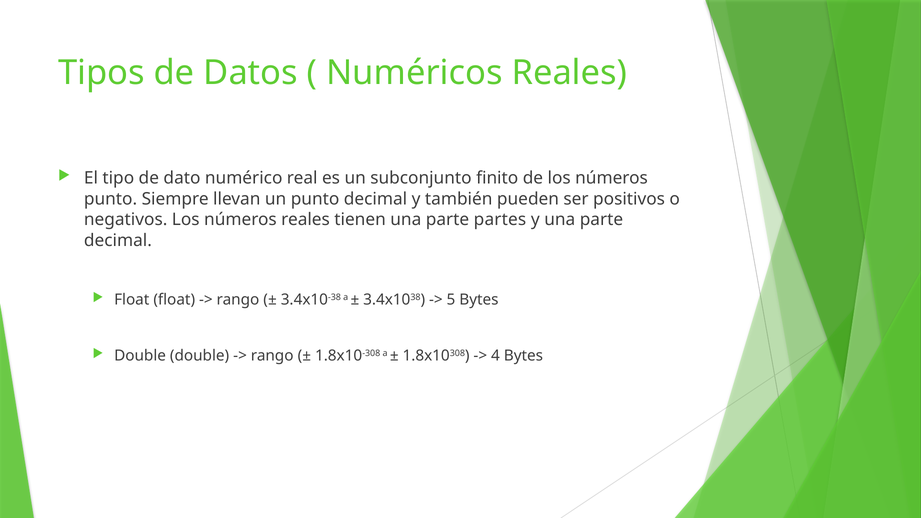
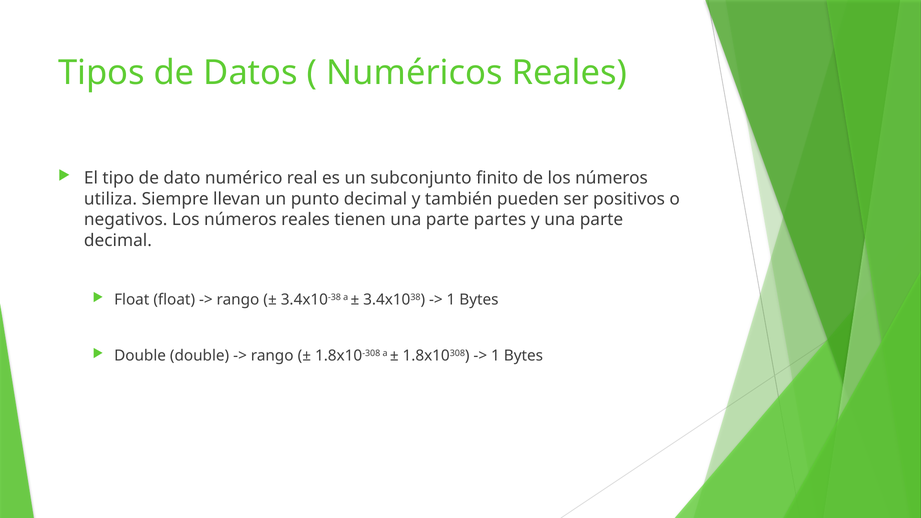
punto: punto -> utiliza (111, 199)
5: 5 -> 1 (451, 300)
4: 4 -> 1 (495, 356)
